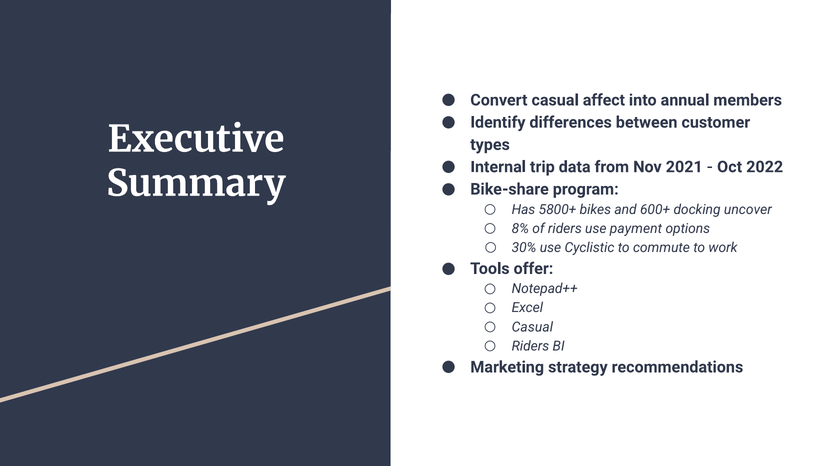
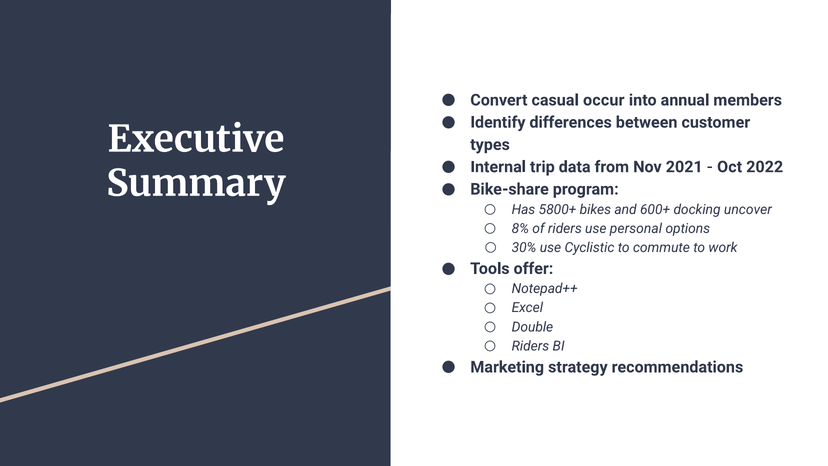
affect: affect -> occur (604, 100)
payment: payment -> personal (636, 228)
Casual: Casual -> Double (532, 327)
